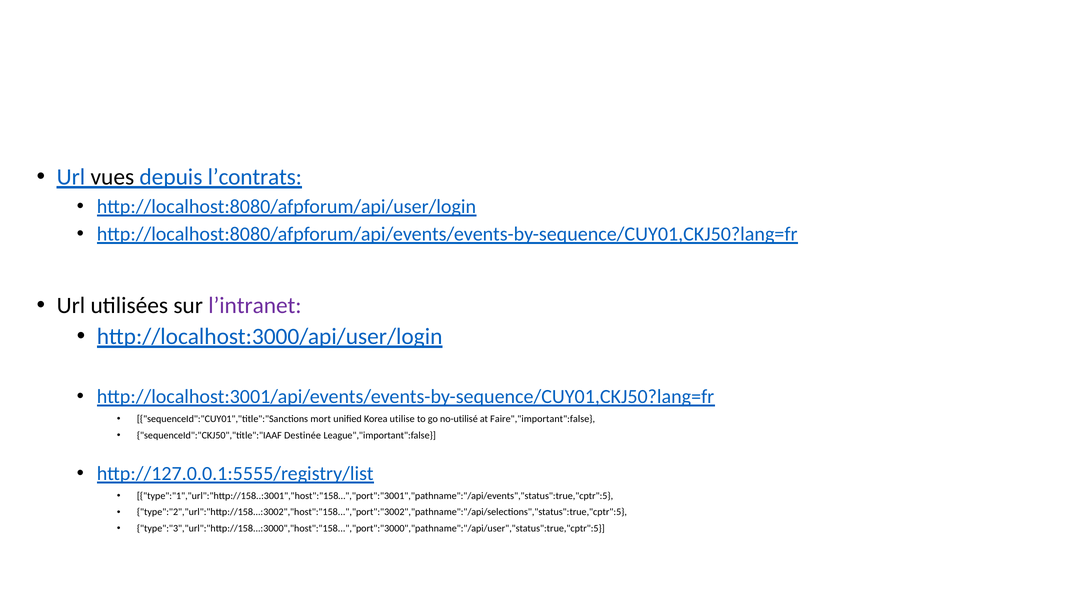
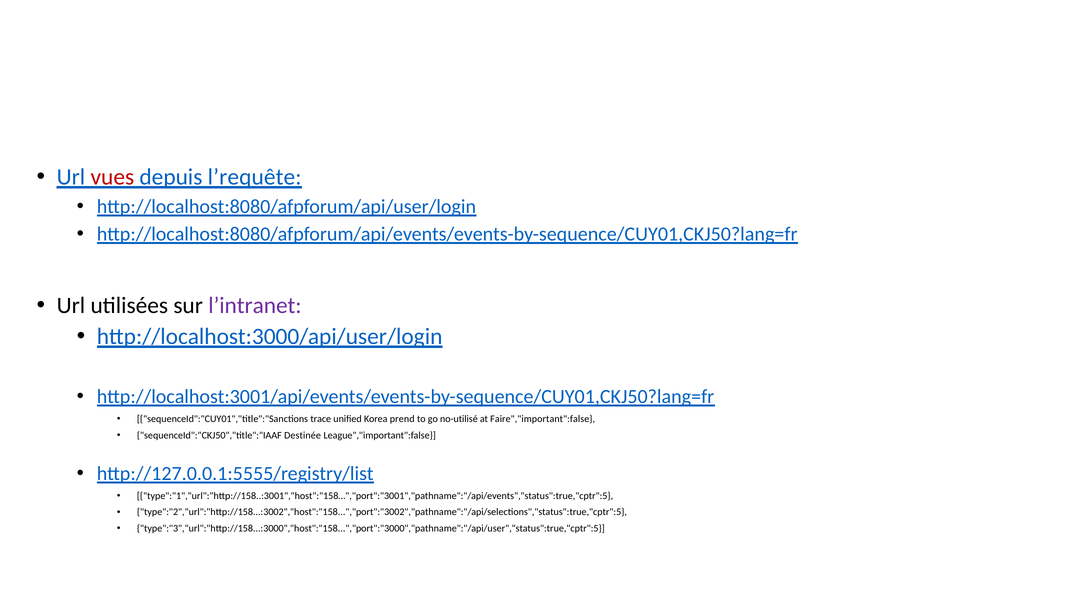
vues colour: black -> red (112, 177)
l’contrats: l’contrats -> l’requête (255, 177)
mort: mort -> trace (321, 419)
utilise: utilise -> prend (402, 419)
